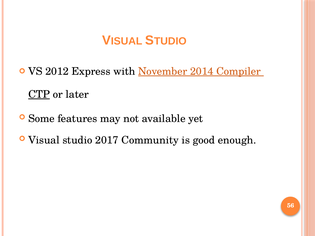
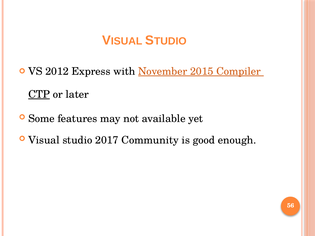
2014: 2014 -> 2015 (202, 71)
